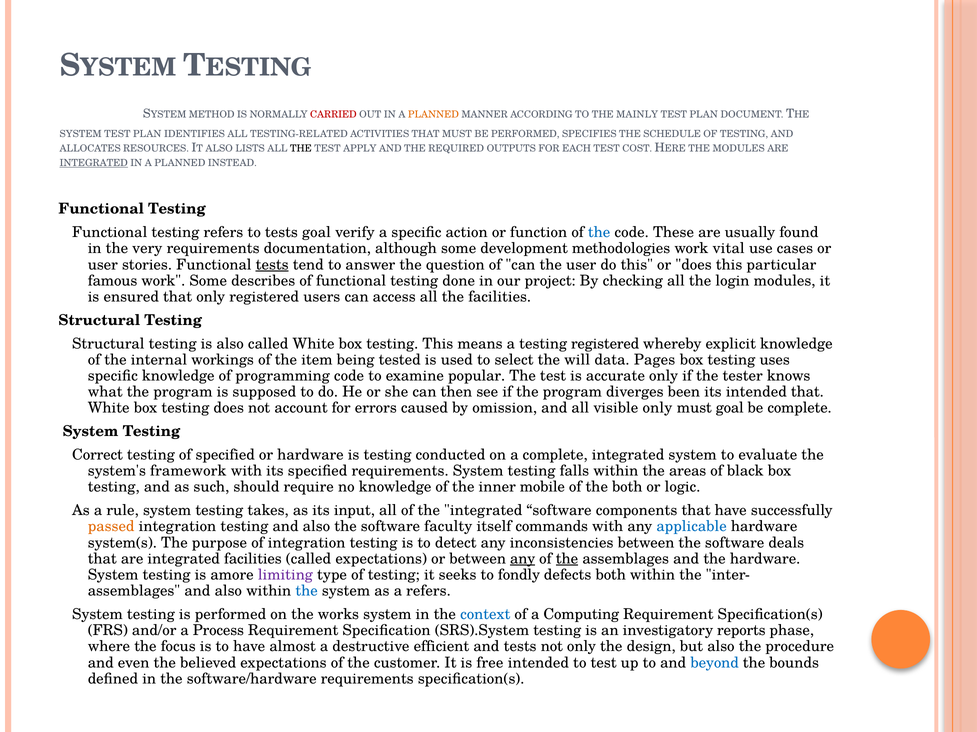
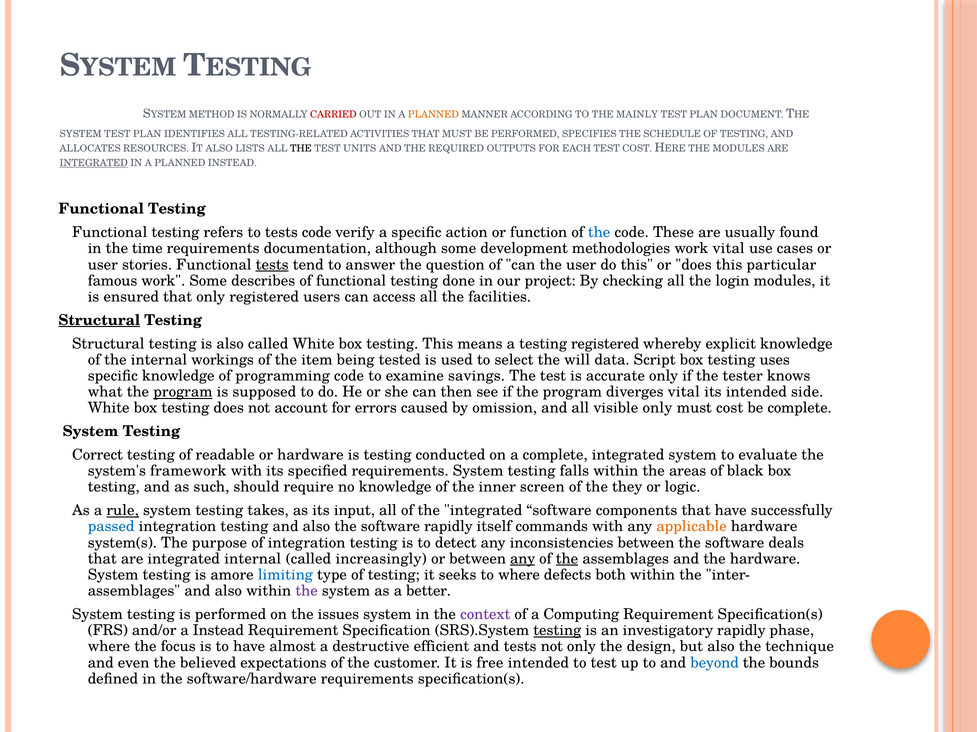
APPLY: APPLY -> UNITS (360, 149)
tests goal: goal -> code (317, 233)
very: very -> time (147, 249)
Structural underline: none -> present (99, 321)
Pages: Pages -> Script (655, 360)
popular: popular -> savings (477, 376)
program underline: none -> present (183, 392)
diverges been: been -> vital (684, 392)
intended that: that -> side (807, 392)
must goal: goal -> cost (730, 408)
of specified: specified -> readable (225, 455)
mobile: mobile -> screen (542, 487)
the both: both -> they (627, 487)
rule underline: none -> present (123, 511)
passed colour: orange -> blue (111, 527)
software faculty: faculty -> rapidly (448, 527)
applicable colour: blue -> orange (692, 527)
integrated facilities: facilities -> internal (253, 559)
called expectations: expectations -> increasingly (381, 559)
limiting colour: purple -> blue (285, 575)
to fondly: fondly -> where (519, 575)
the colour: blue -> purple (307, 592)
a refers: refers -> better (429, 592)
works: works -> issues (338, 615)
context colour: blue -> purple (485, 615)
a Process: Process -> Instead (218, 631)
testing underline: none -> present (557, 631)
investigatory reports: reports -> rapidly (741, 631)
procedure: procedure -> technique (800, 647)
